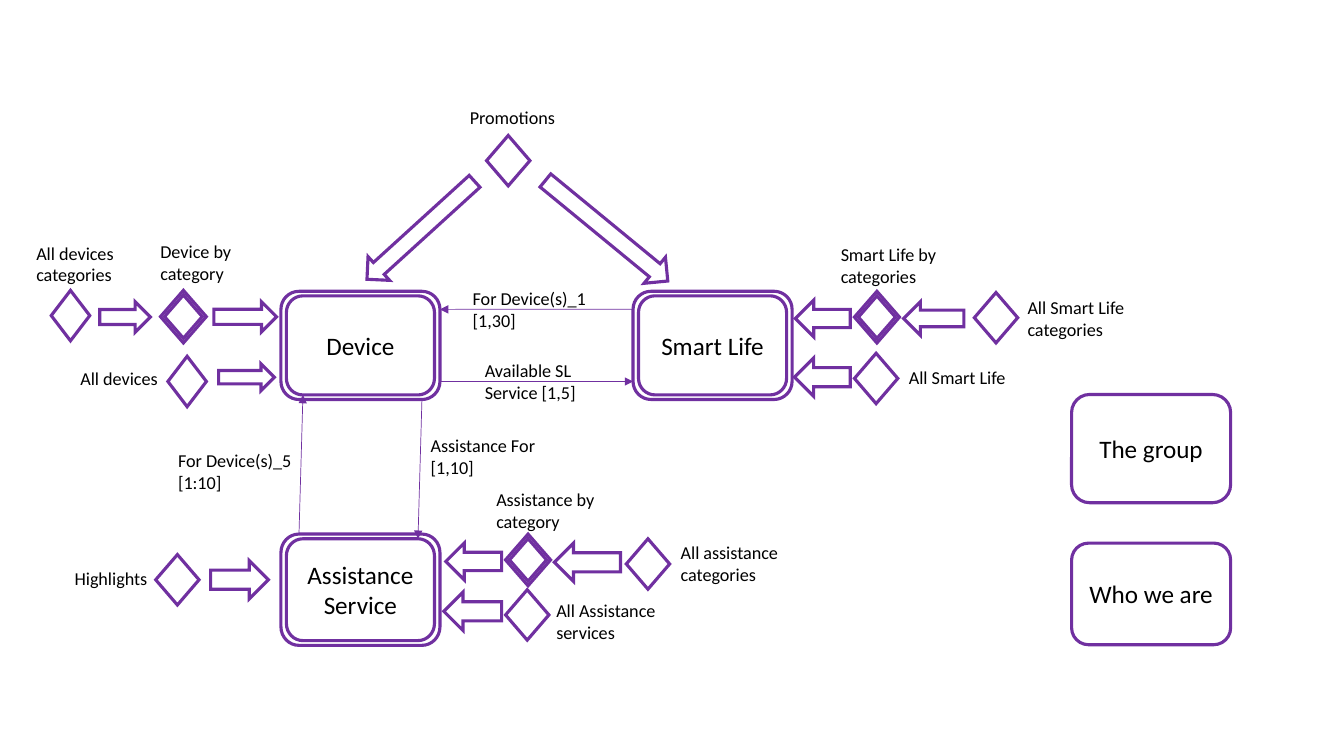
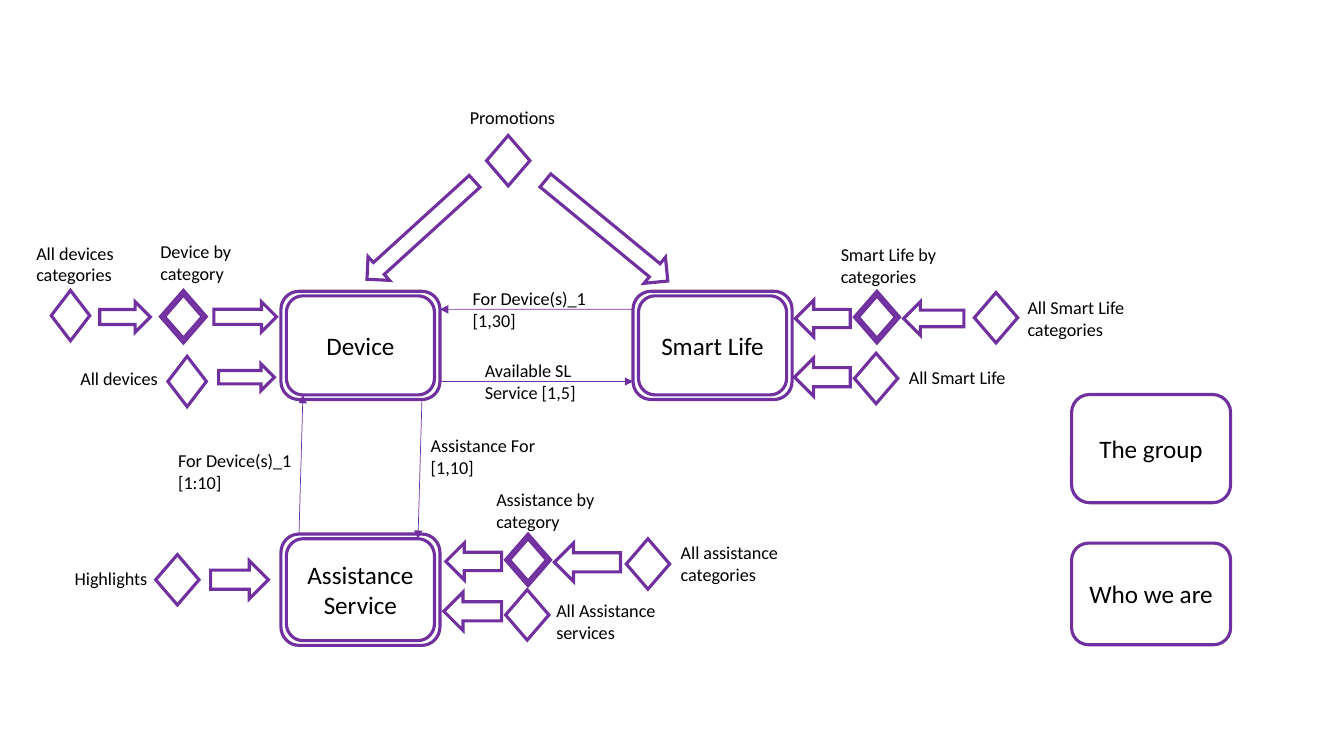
Device(s)_5: Device(s)_5 -> Device(s)_1 (249, 462)
